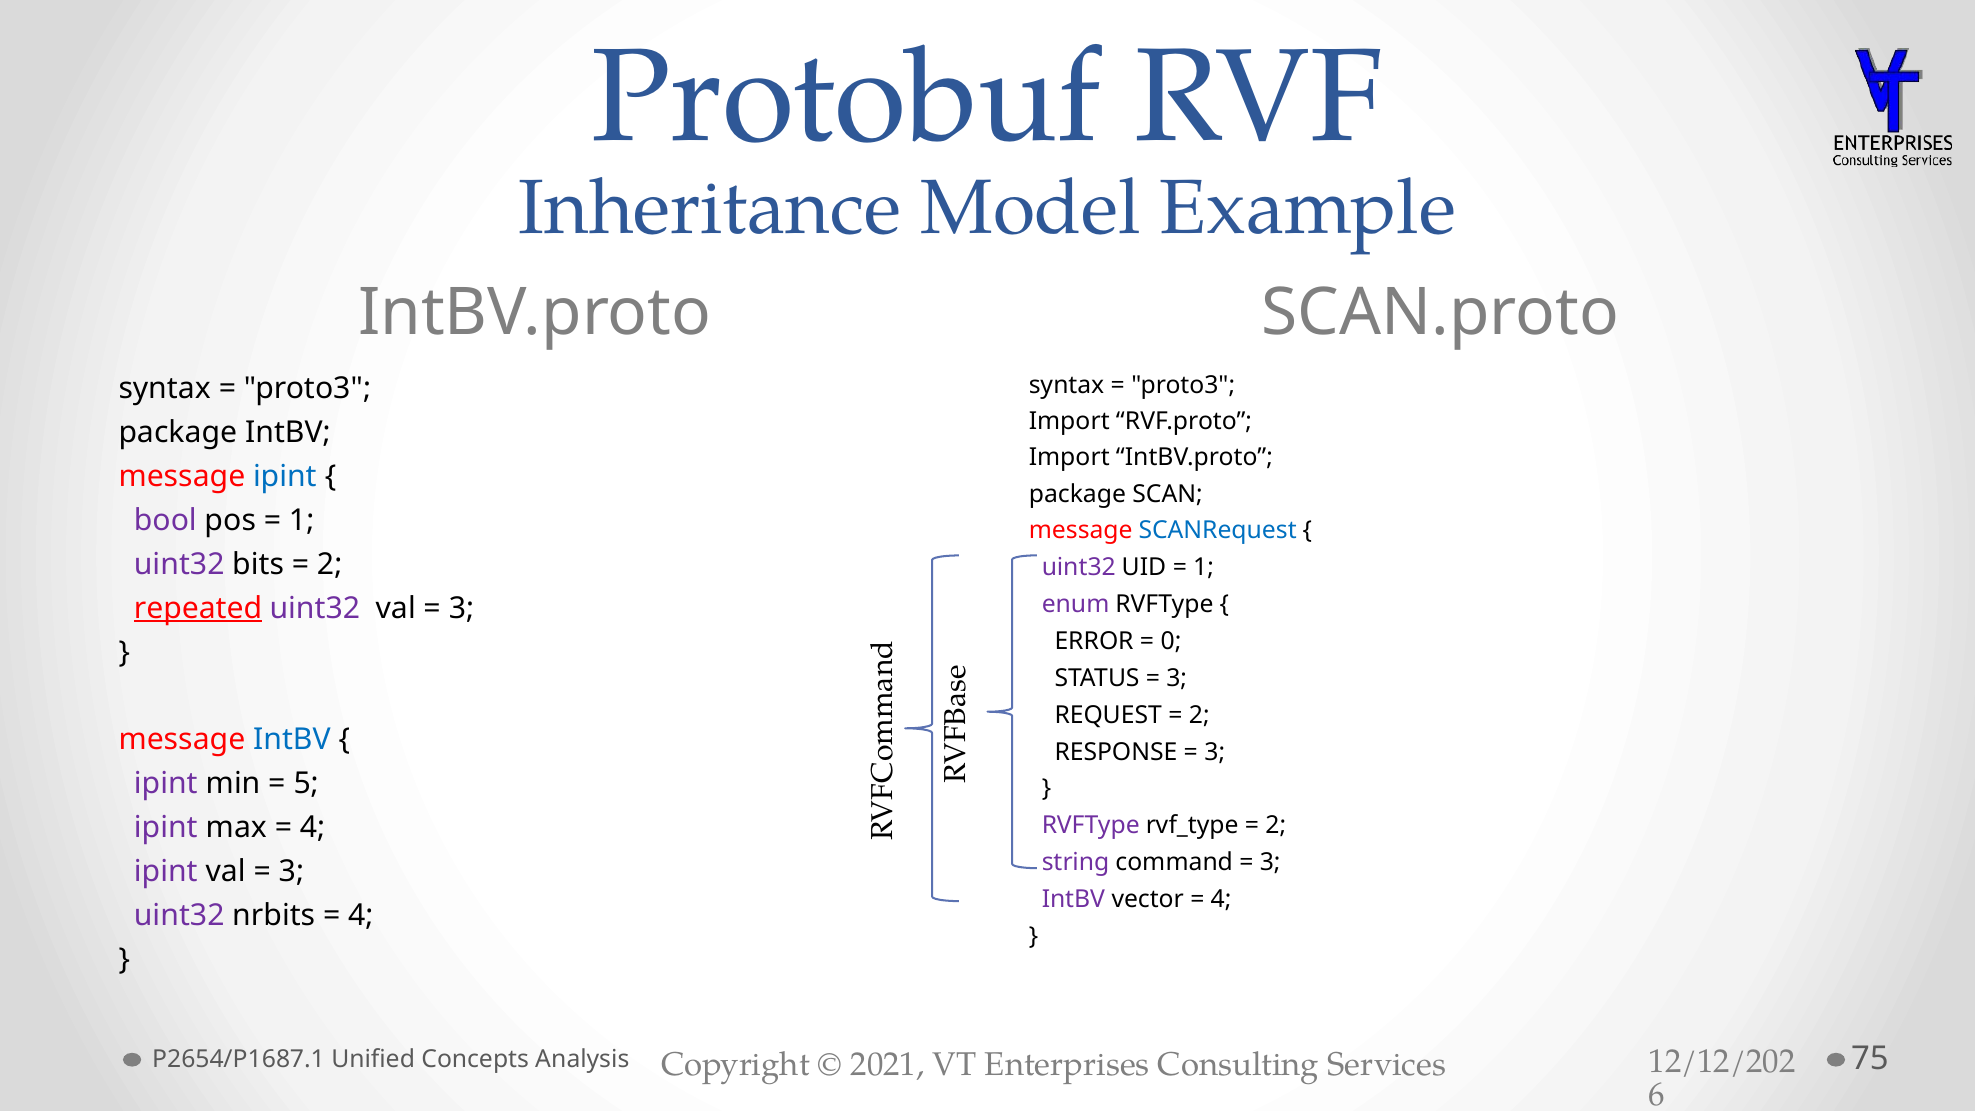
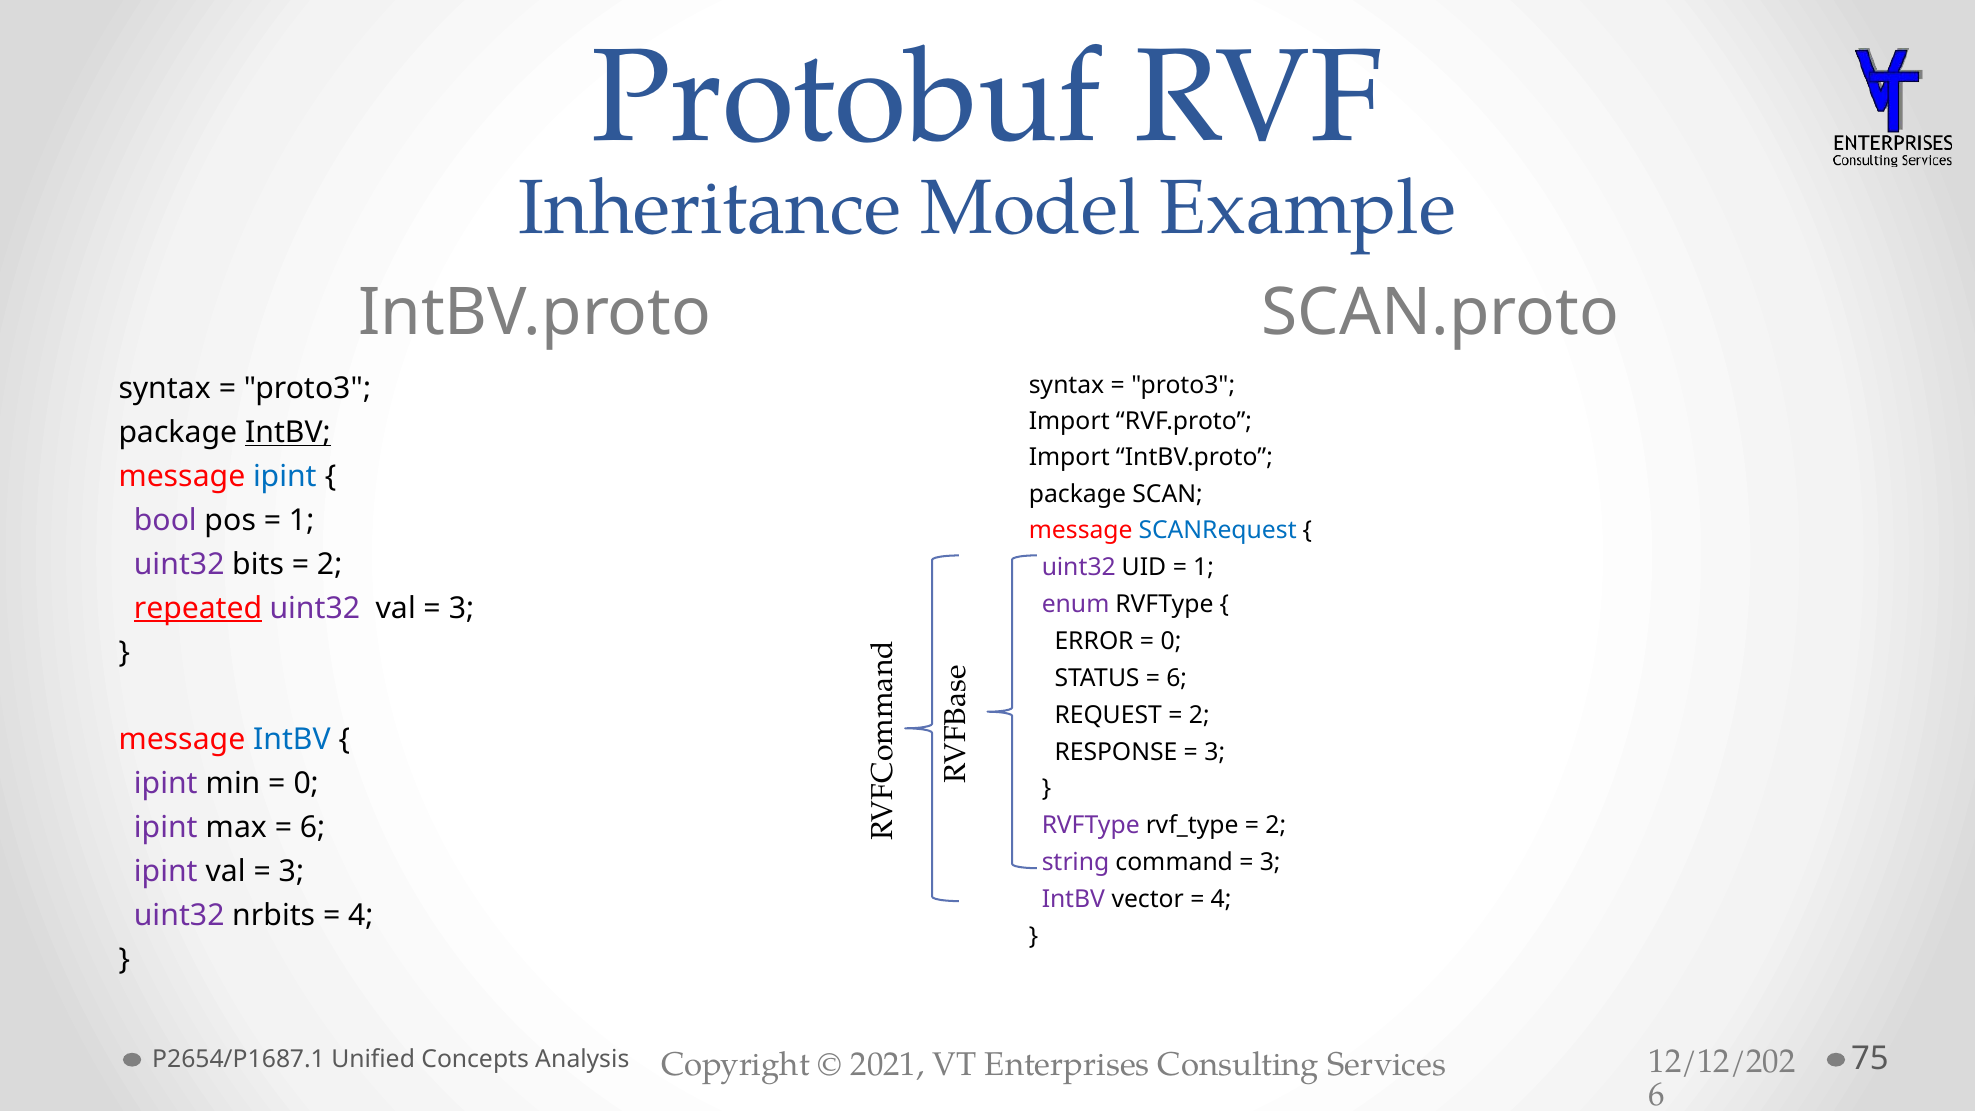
IntBV underline: none -> present (288, 432)
3: 3 -> 6 (1177, 678)
5: 5 -> 0 (306, 784)
4: 4 -> 6 (312, 828)
